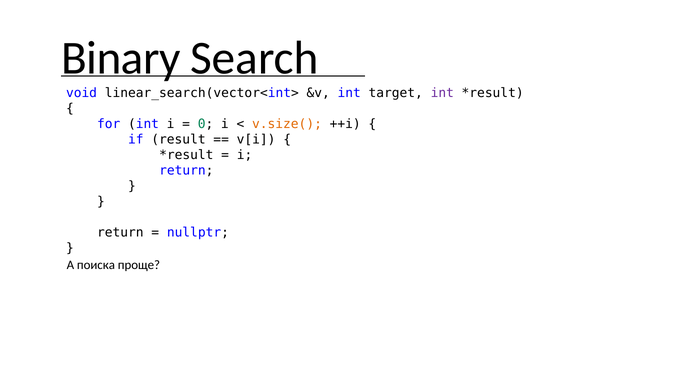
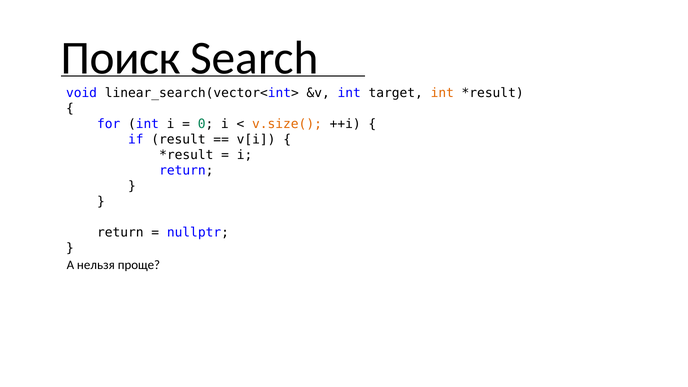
Binary: Binary -> Поиск (121, 58)
int colour: purple -> orange (442, 93)
поиска: поиска -> нельзя (96, 265)
